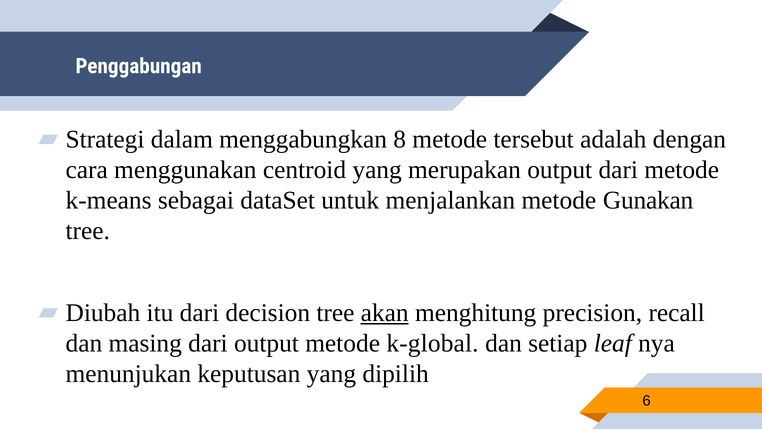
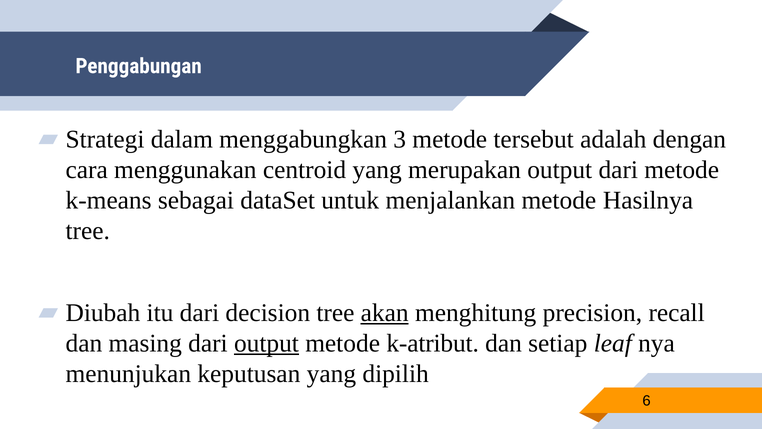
8: 8 -> 3 (400, 139)
Gunakan: Gunakan -> Hasilnya (648, 200)
output underline: none -> present (266, 343)
k-global: k-global -> k-atribut (433, 343)
